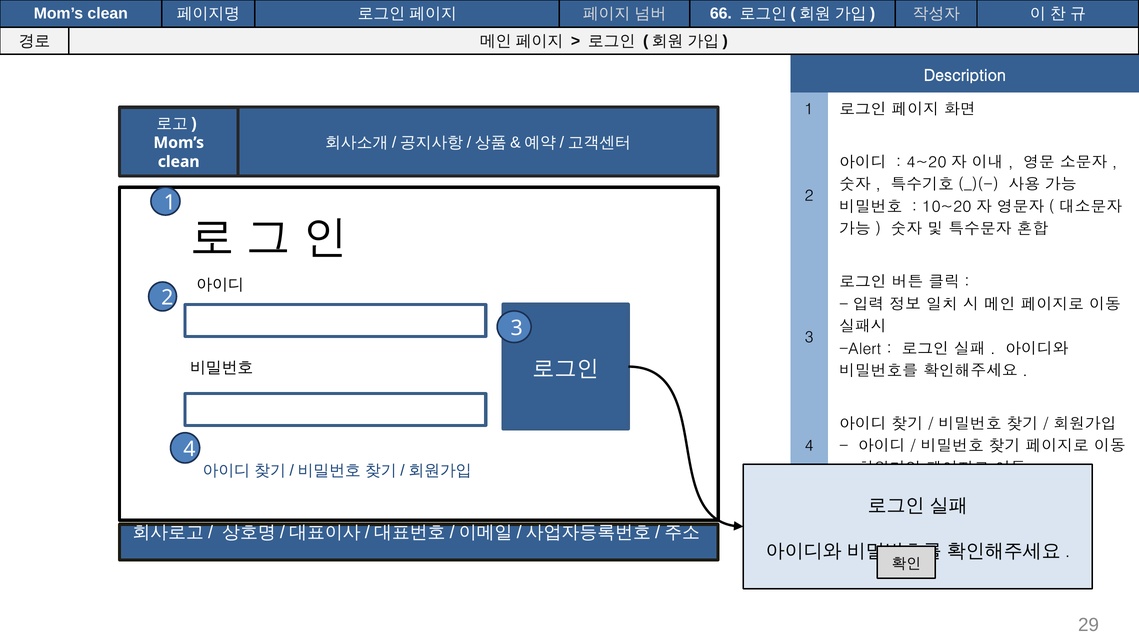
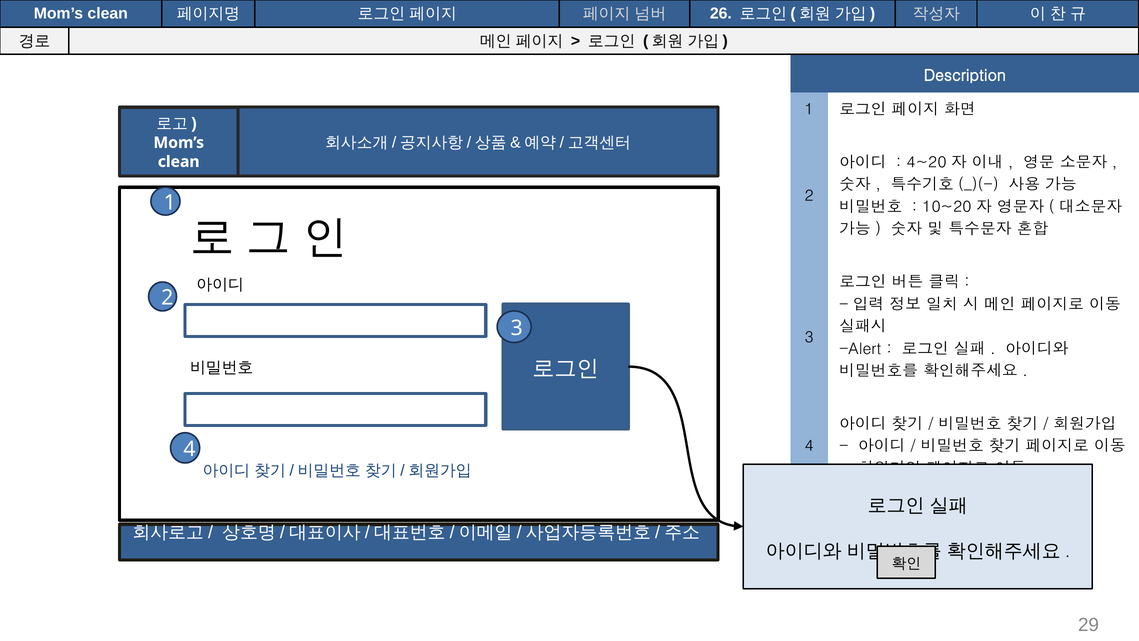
66: 66 -> 26 (721, 13)
